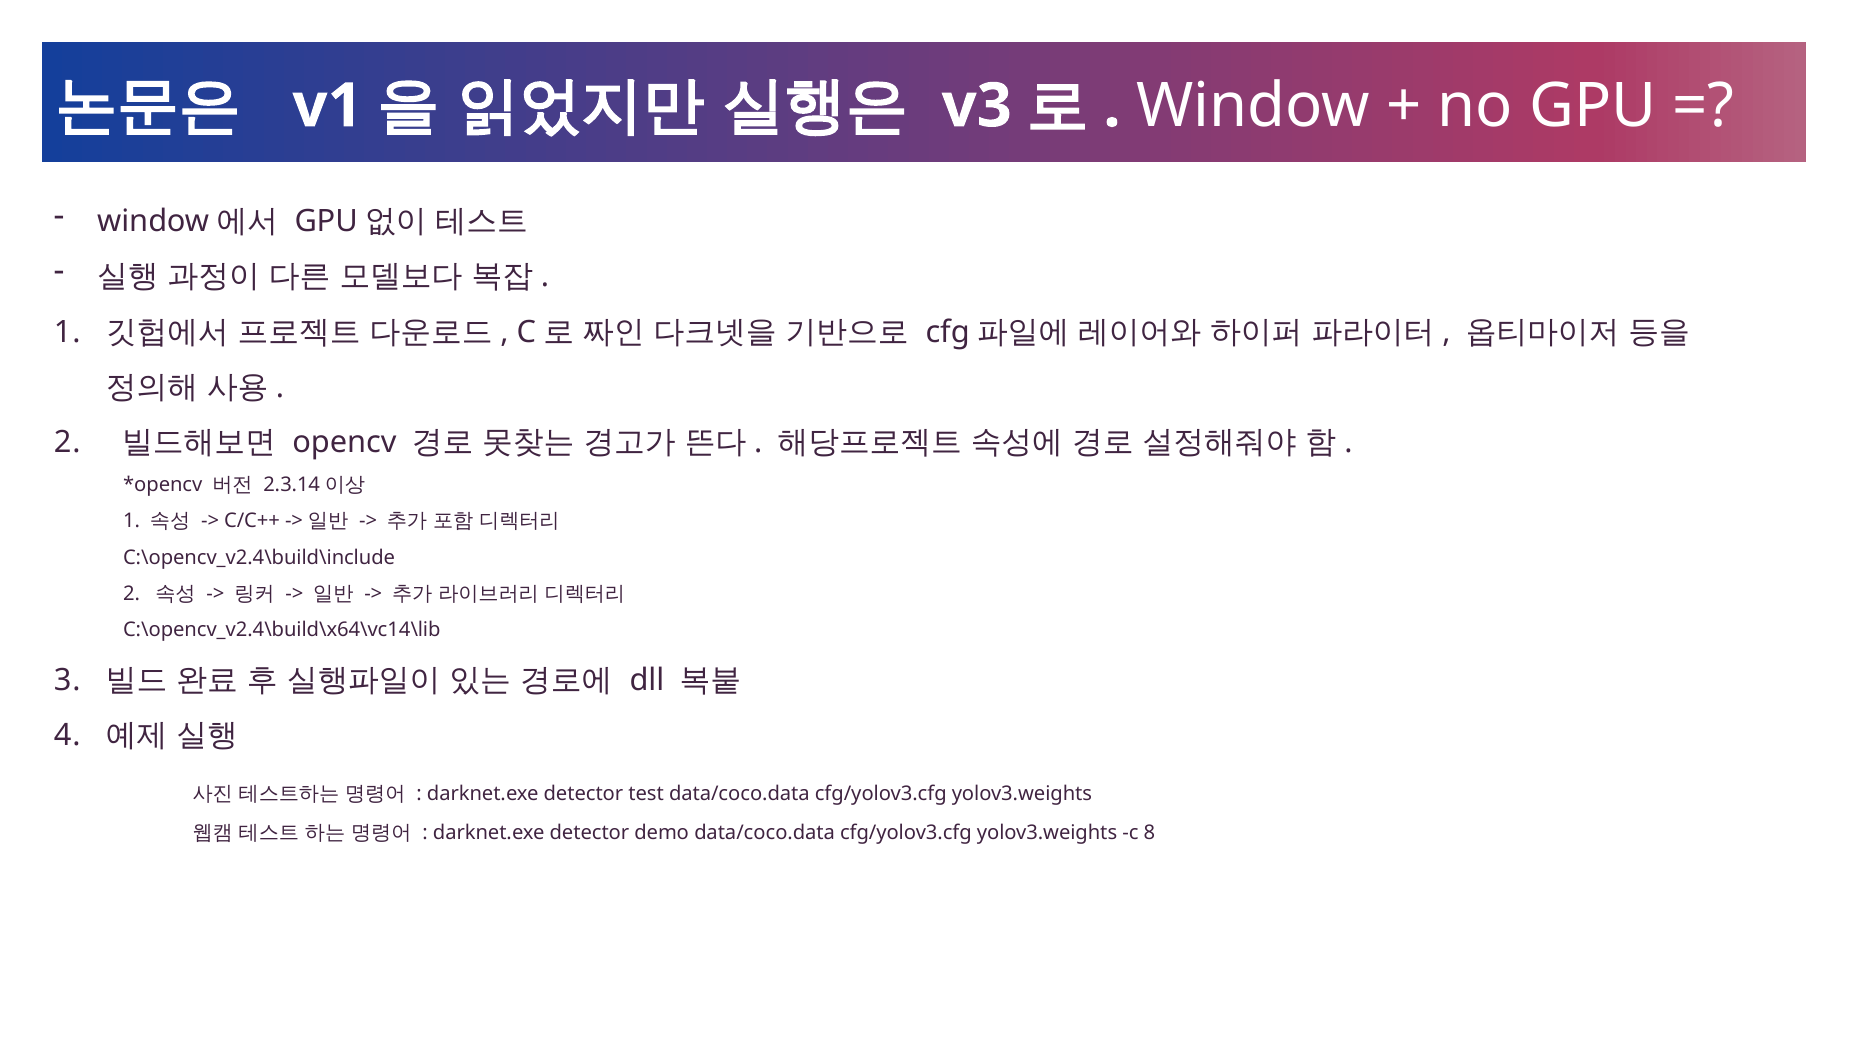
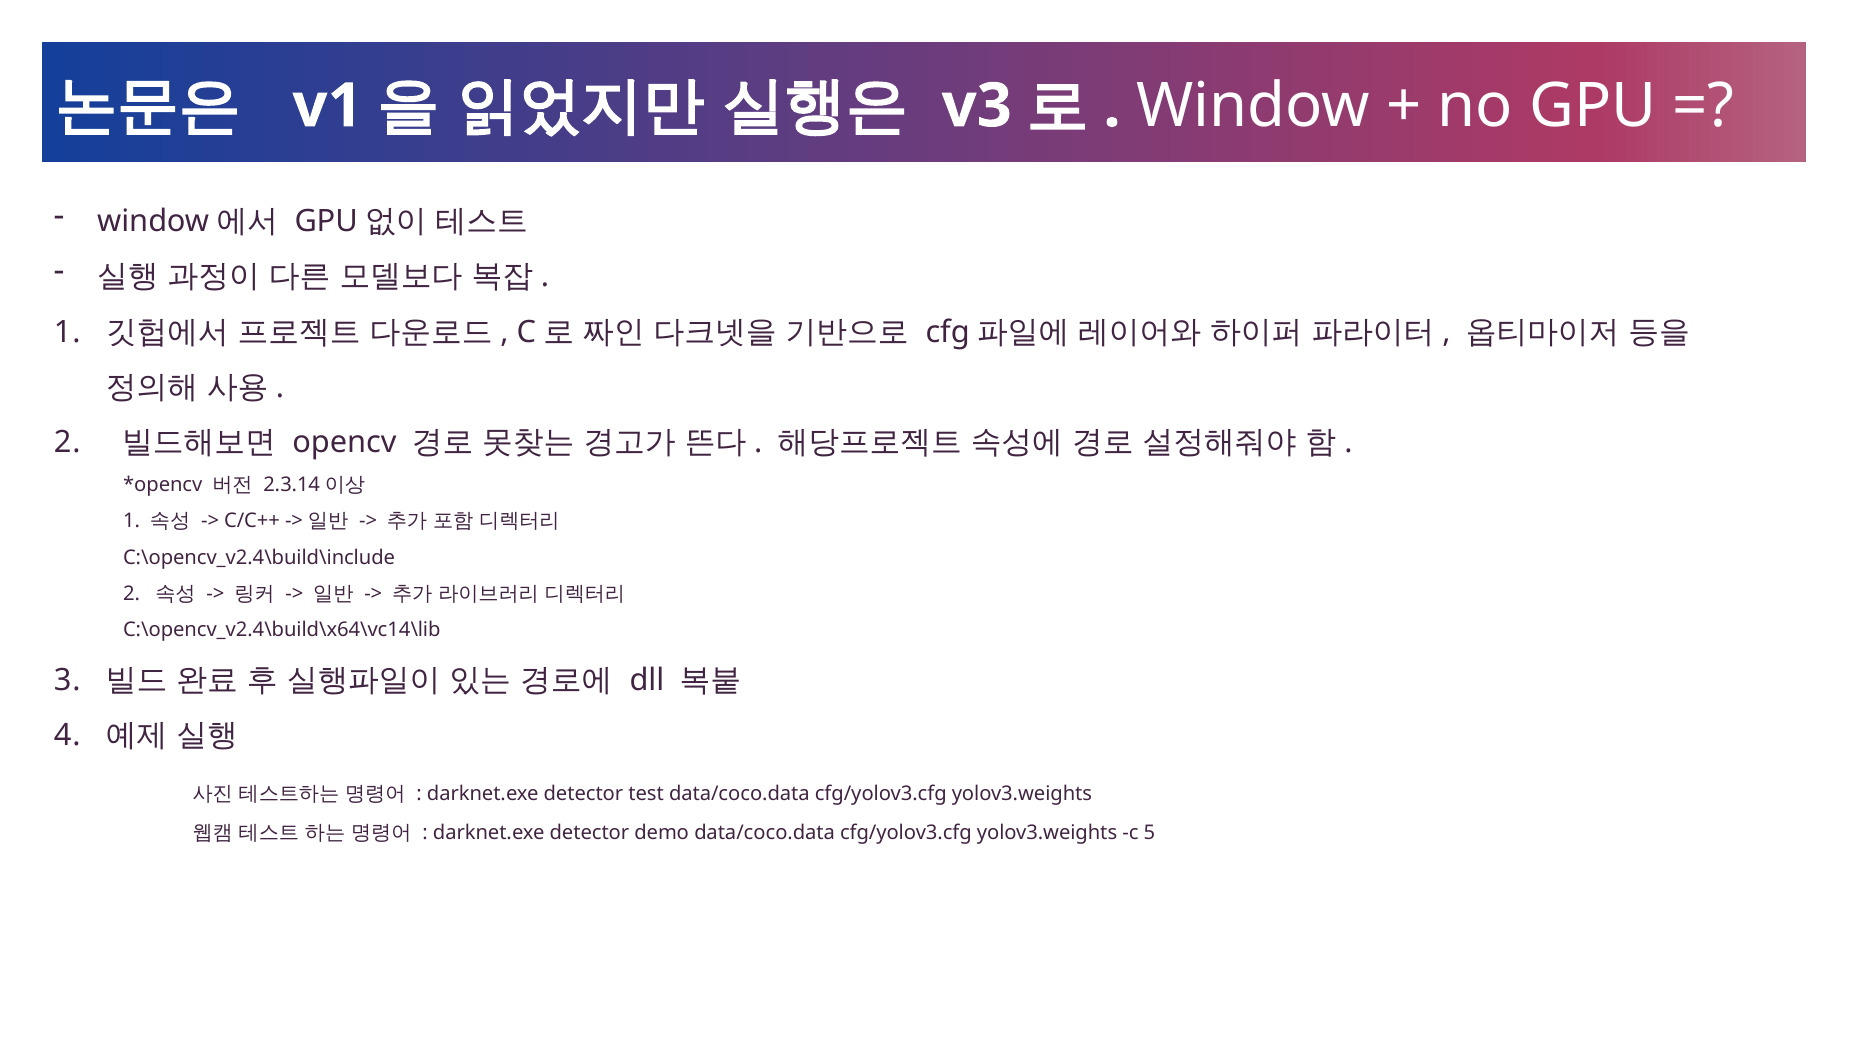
8: 8 -> 5 (1150, 833)
